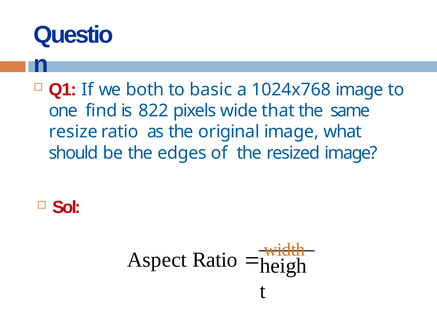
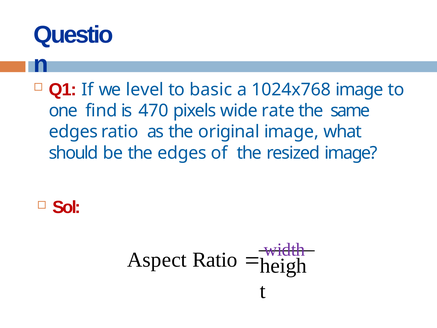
both: both -> level (145, 89)
822: 822 -> 470 (153, 111)
that: that -> rate (278, 111)
resize: resize -> edges (73, 132)
width colour: orange -> purple (285, 250)
